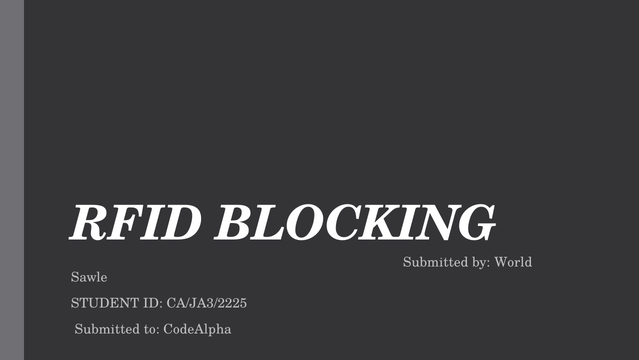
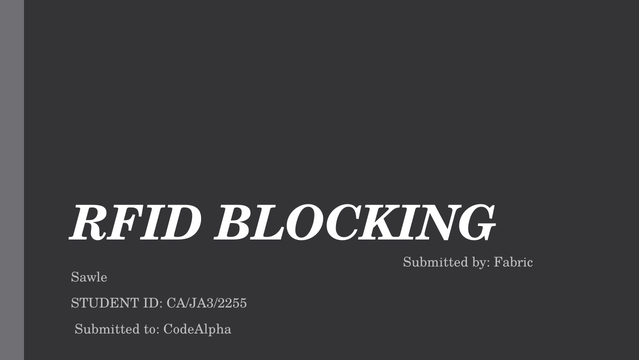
World: World -> Fabric (513, 262)
CA/JA3/2225: CA/JA3/2225 -> CA/JA3/2255 (207, 303)
